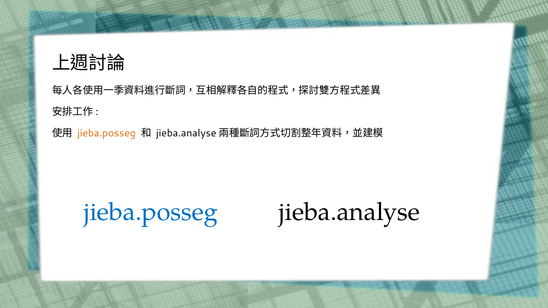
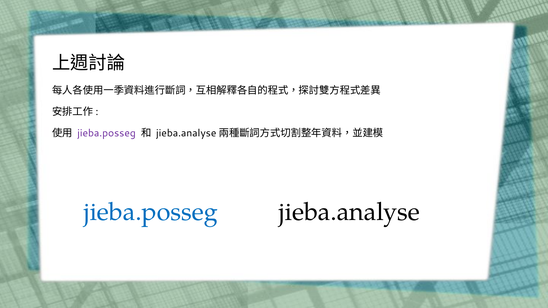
jieba.posseg colour: orange -> purple (107, 133)
